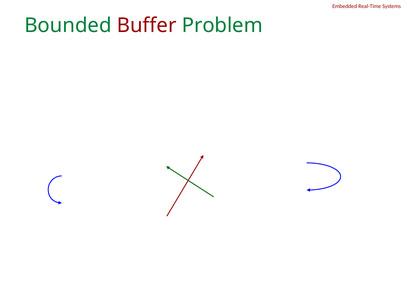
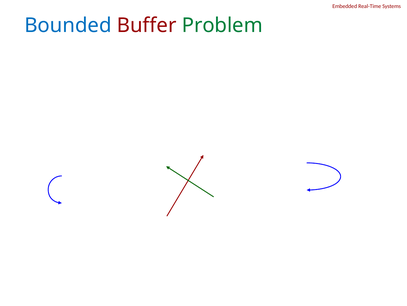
Bounded colour: green -> blue (68, 26)
